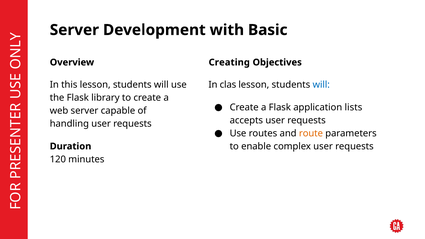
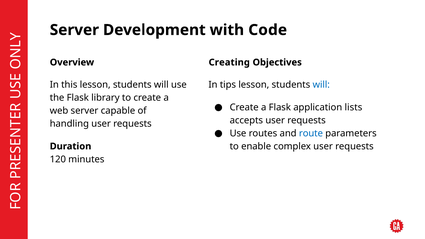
Basic: Basic -> Code (268, 30)
clas: clas -> tips (228, 85)
route colour: orange -> blue (311, 133)
